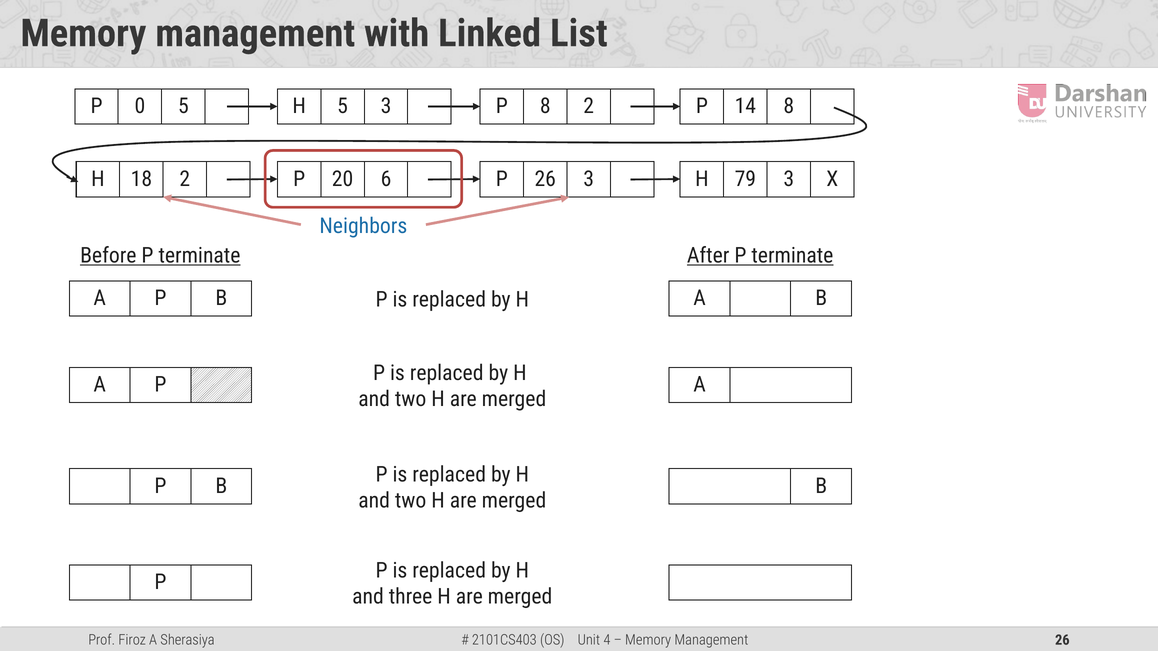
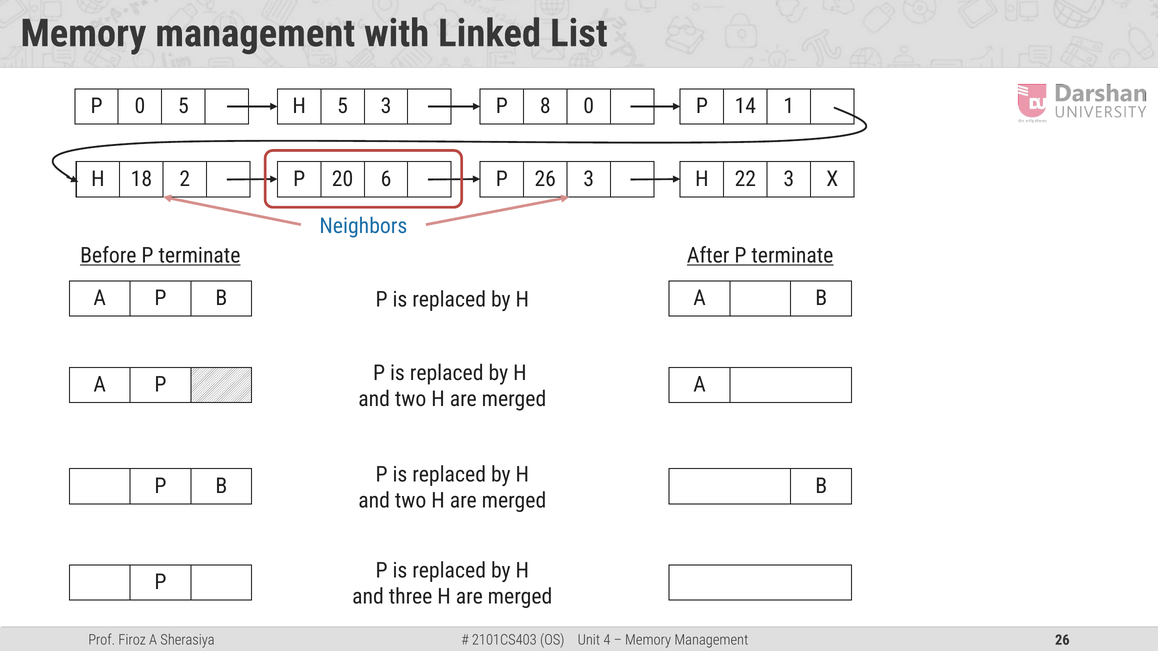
8 2: 2 -> 0 (589, 106)
14 8: 8 -> 1 (789, 106)
79: 79 -> 22 (745, 179)
